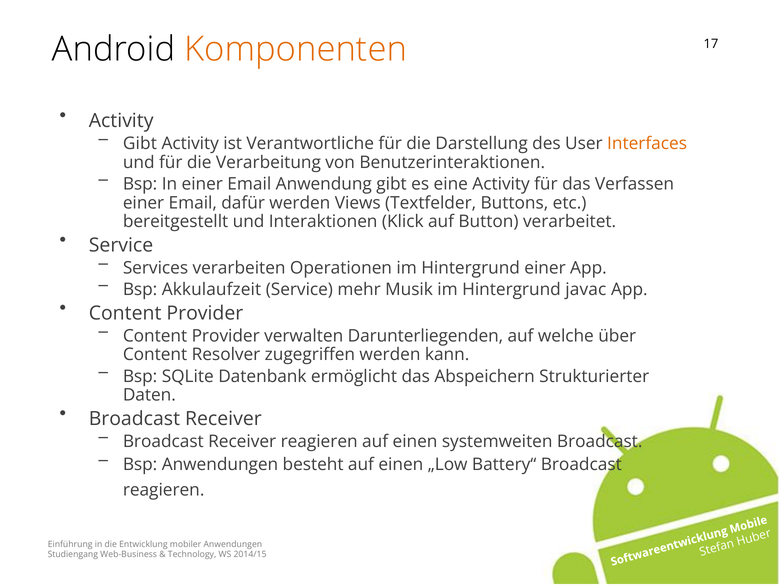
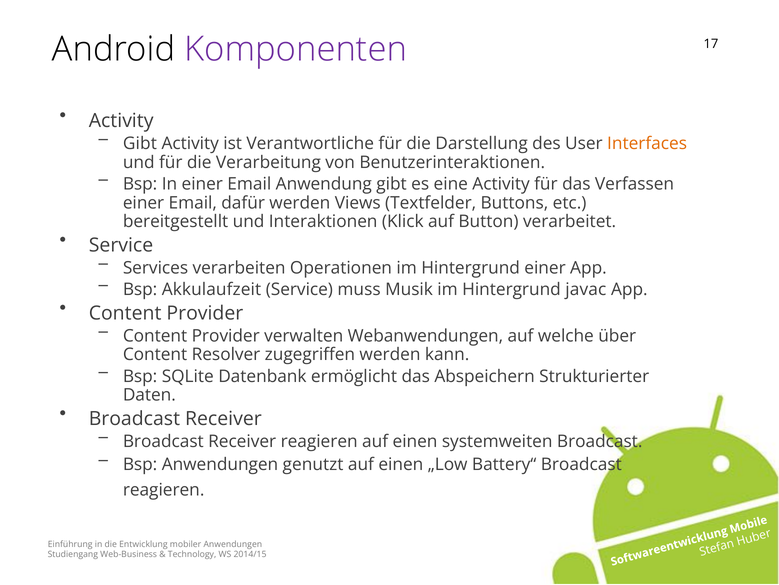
Komponenten colour: orange -> purple (296, 49)
mehr: mehr -> muss (359, 289)
Darunterliegenden: Darunterliegenden -> Webanwendungen (425, 336)
besteht: besteht -> genutzt (313, 464)
